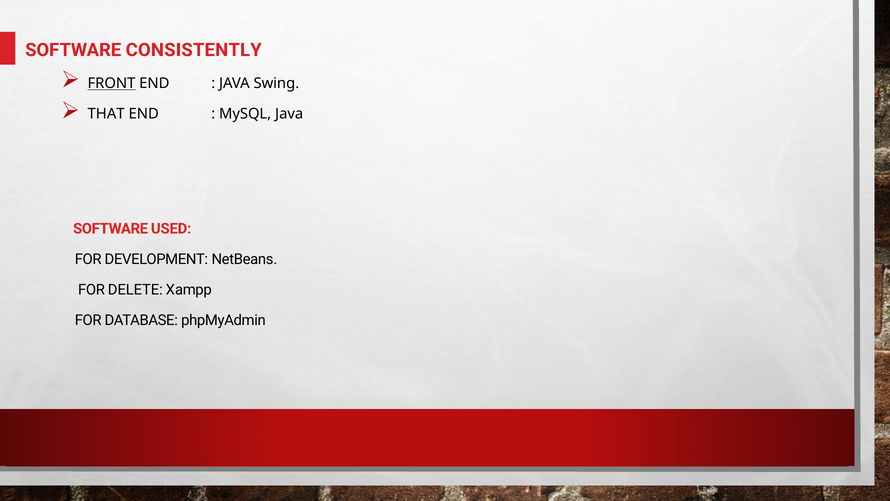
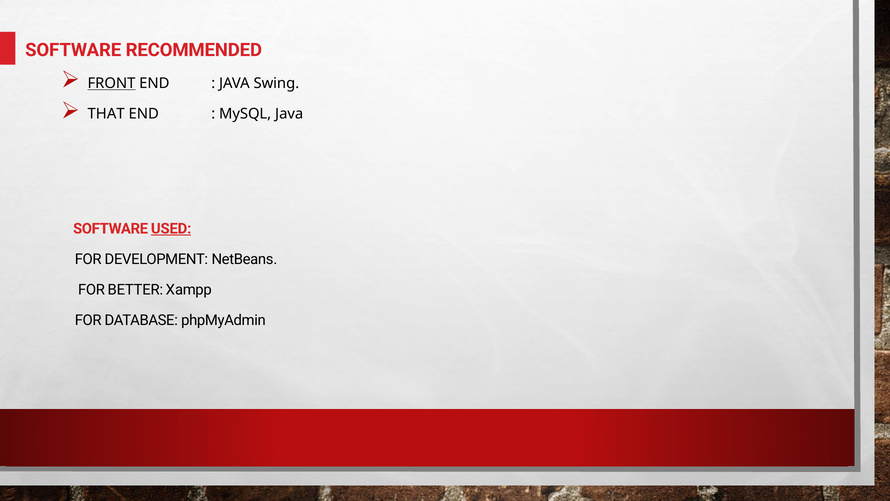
CONSISTENTLY: CONSISTENTLY -> RECOMMENDED (194, 50)
USED underline: none -> present (171, 228)
DELETE: DELETE -> BETTER (135, 290)
